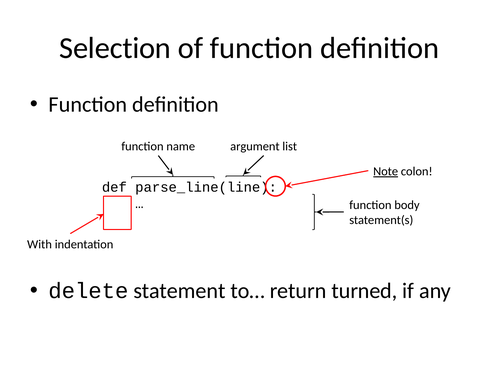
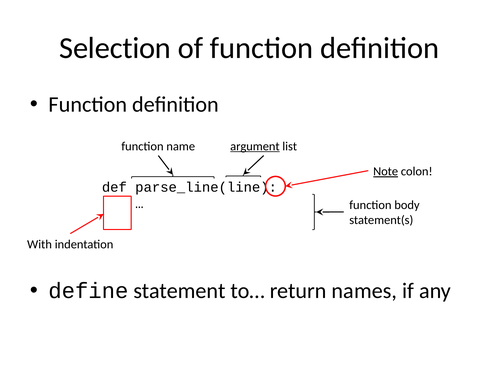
argument underline: none -> present (255, 146)
delete: delete -> define (89, 291)
turned: turned -> names (364, 291)
